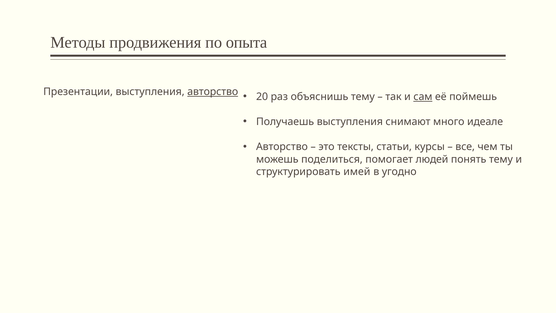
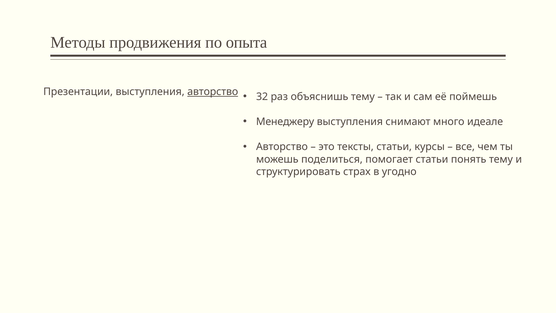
20: 20 -> 32 (262, 97)
сам underline: present -> none (423, 97)
Получаешь: Получаешь -> Менеджеру (285, 122)
помогает людей: людей -> статьи (432, 159)
имей: имей -> страх (357, 172)
